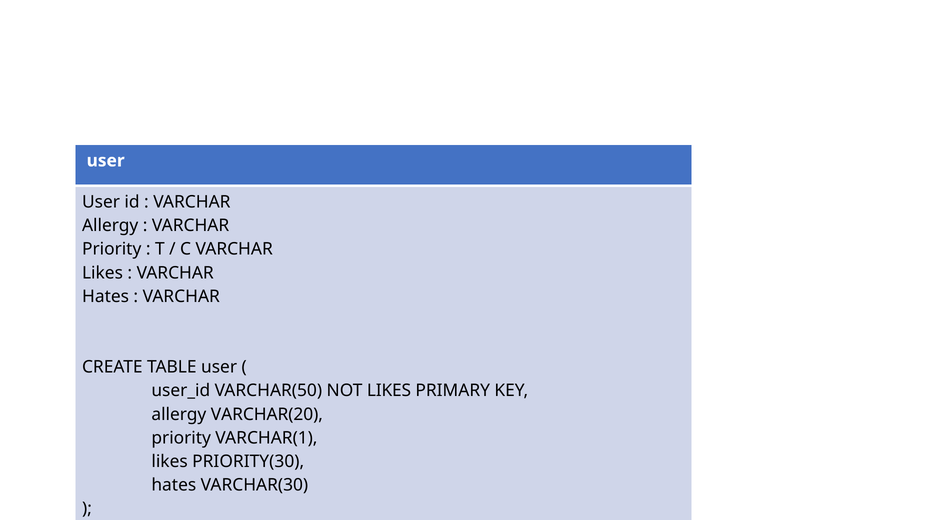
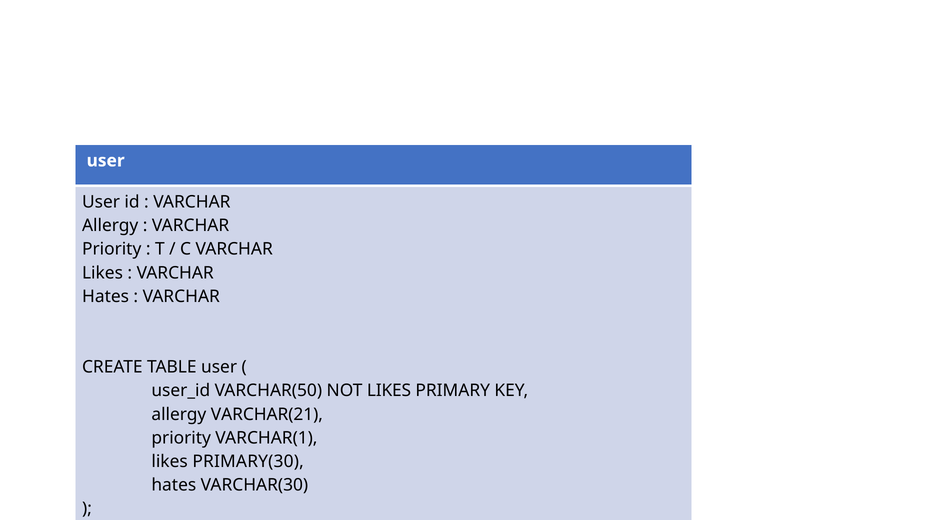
VARCHAR(20: VARCHAR(20 -> VARCHAR(21 (267, 415)
PRIORITY(30: PRIORITY(30 -> PRIMARY(30 (248, 462)
